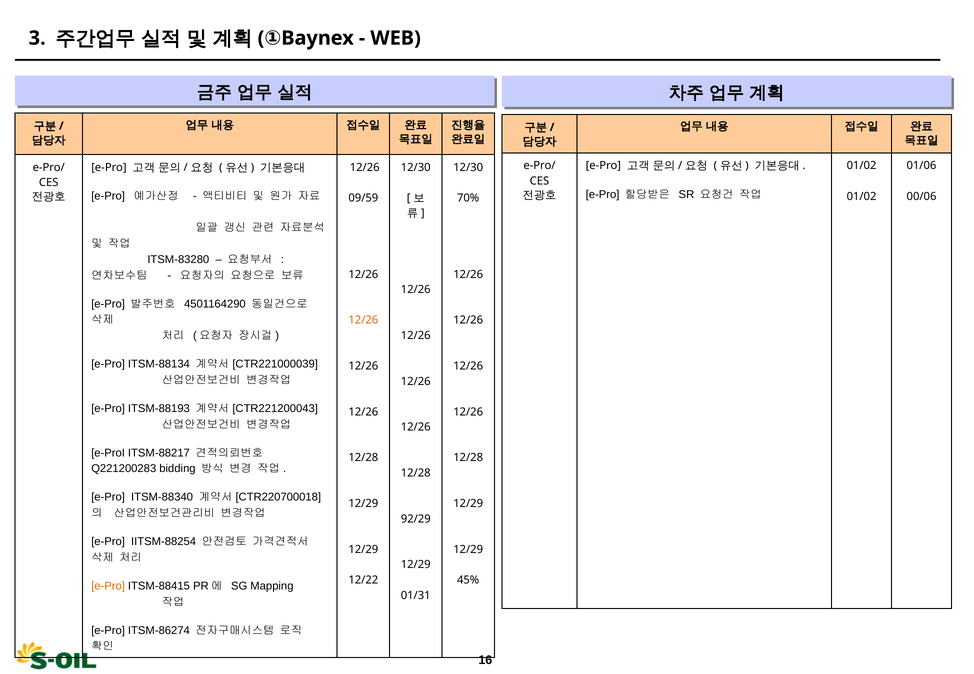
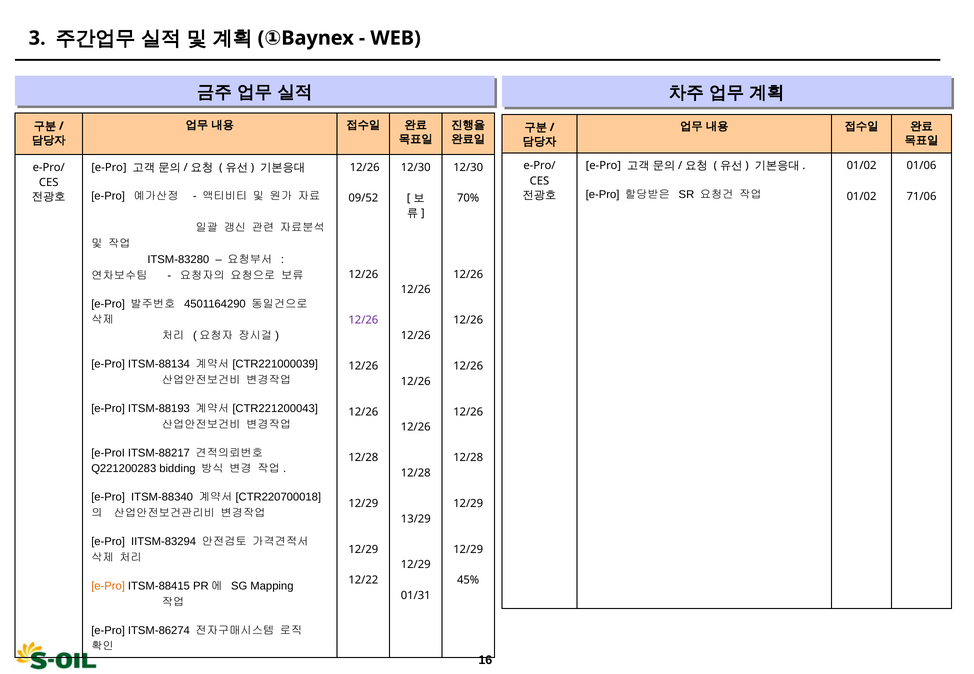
00/06: 00/06 -> 71/06 (922, 196)
09/59: 09/59 -> 09/52 (363, 198)
12/26 colour: orange -> purple (363, 320)
92/29: 92/29 -> 13/29 (416, 519)
IITSM-88254: IITSM-88254 -> IITSM-83294 (164, 542)
